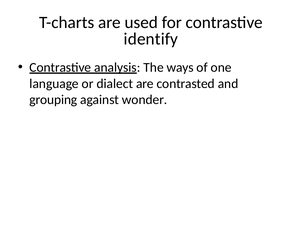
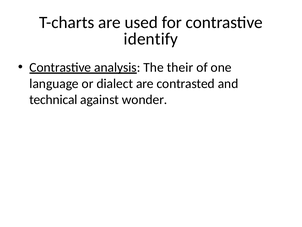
ways: ways -> their (180, 67)
grouping: grouping -> technical (53, 99)
